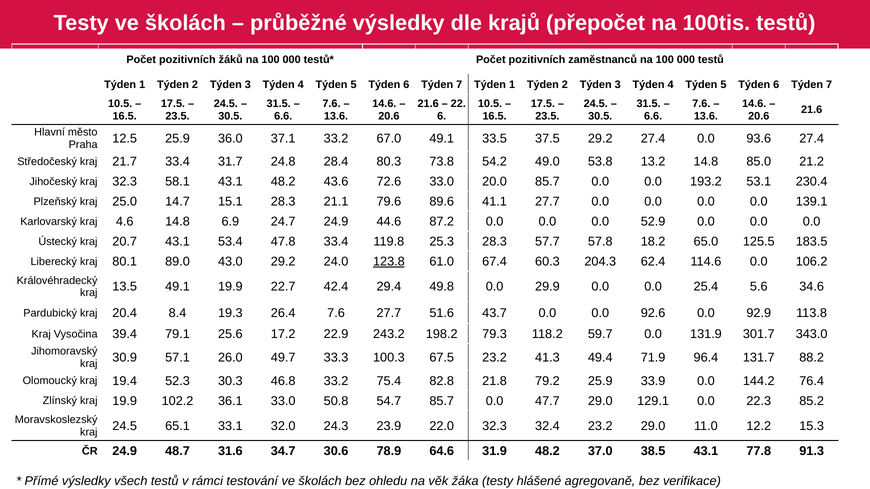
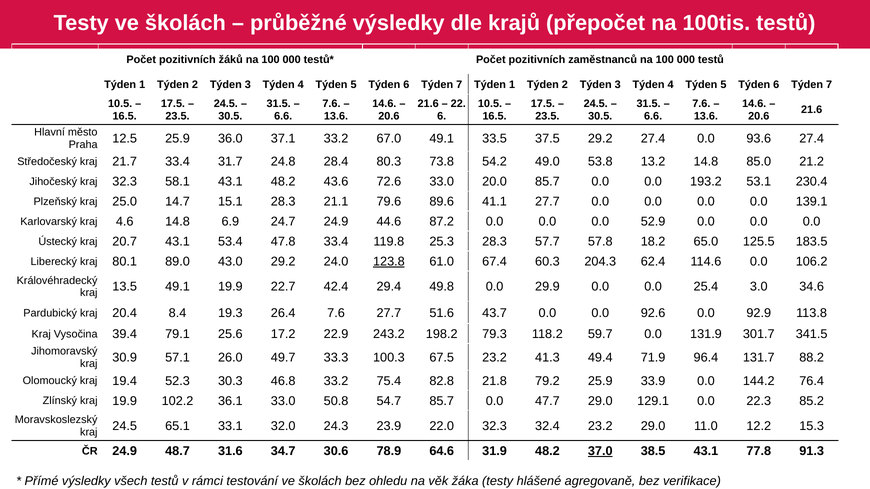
5.6: 5.6 -> 3.0 (759, 287)
343.0: 343.0 -> 341.5 (812, 334)
37.0 underline: none -> present (600, 451)
